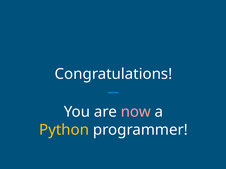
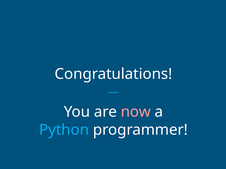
Python colour: yellow -> light blue (64, 130)
